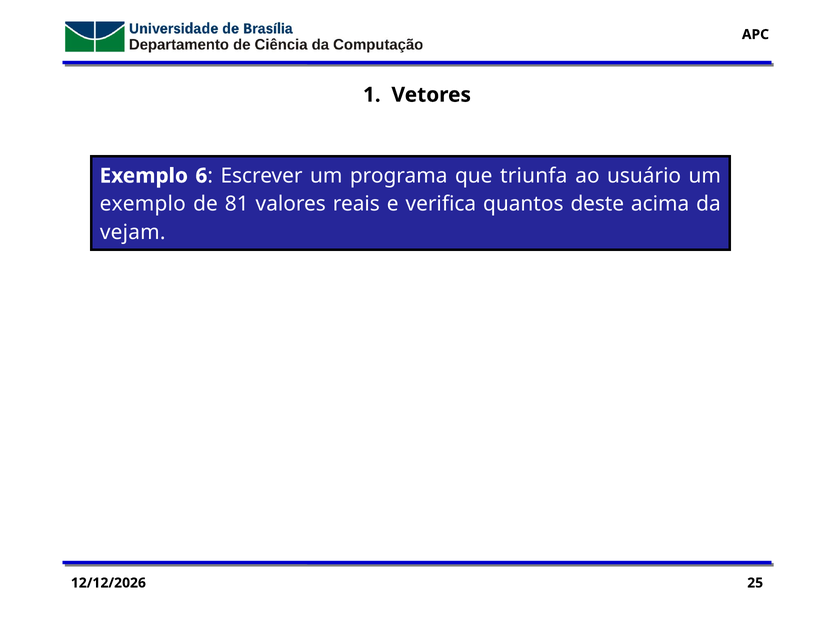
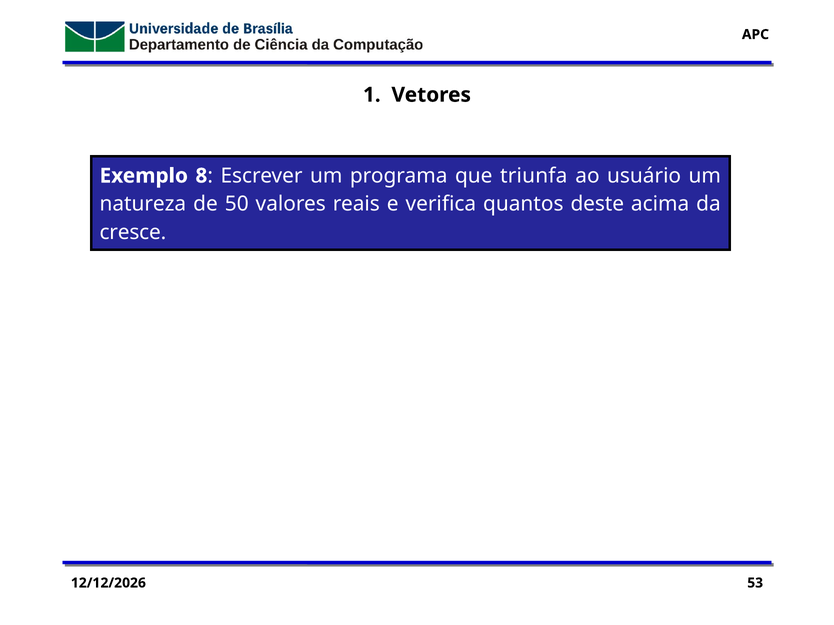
6: 6 -> 8 (201, 176)
exemplo: exemplo -> natureza (143, 204)
81: 81 -> 50 (237, 204)
vejam: vejam -> cresce (133, 233)
25: 25 -> 53 (755, 583)
